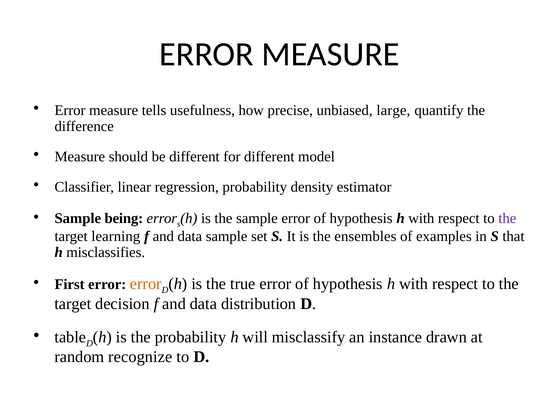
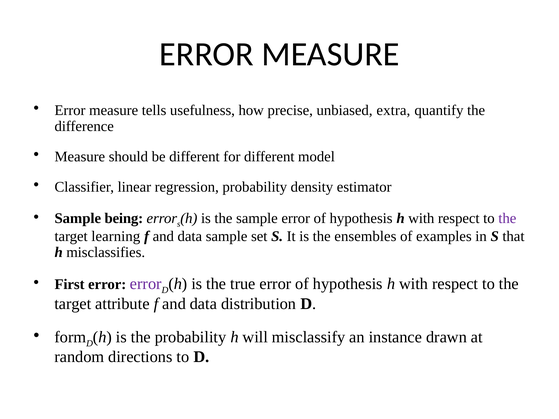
large: large -> extra (393, 110)
error colour: orange -> purple (146, 284)
decision: decision -> attribute (122, 304)
table: table -> form (70, 337)
recognize: recognize -> directions (140, 357)
